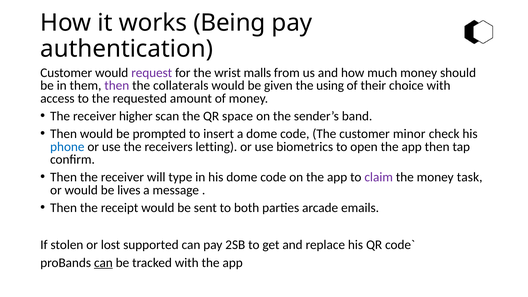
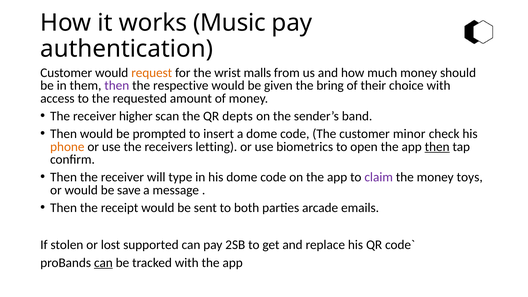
Being: Being -> Music (229, 23)
request colour: purple -> orange (152, 73)
collaterals: collaterals -> respective (181, 85)
using: using -> bring (330, 85)
space: space -> depts (238, 116)
phone colour: blue -> orange (67, 147)
then underline: none -> present (437, 147)
task: task -> toys (470, 177)
lives: lives -> save (129, 190)
